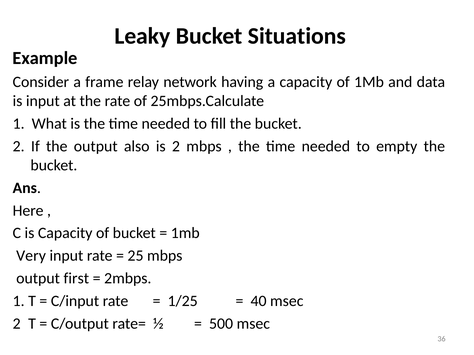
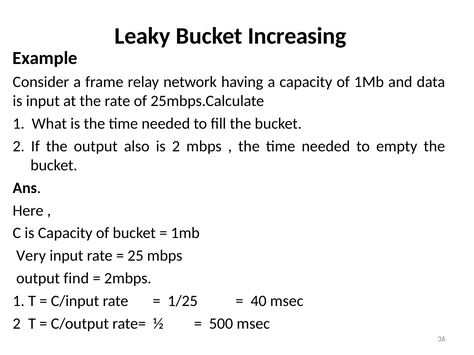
Situations: Situations -> Increasing (297, 36)
first: first -> find (76, 279)
